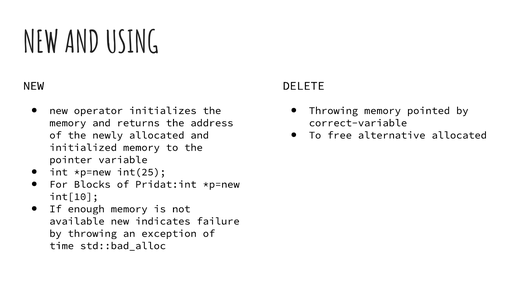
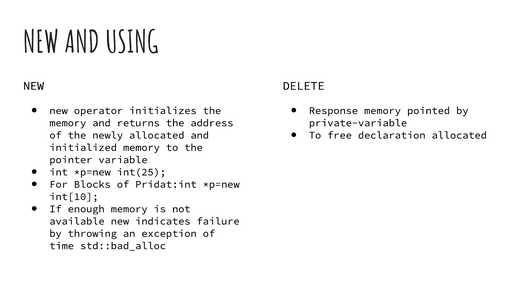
Throwing: Throwing -> Response (333, 110)
correct-variable: correct-variable -> private-variable (358, 123)
alternative: alternative -> declaration (392, 135)
